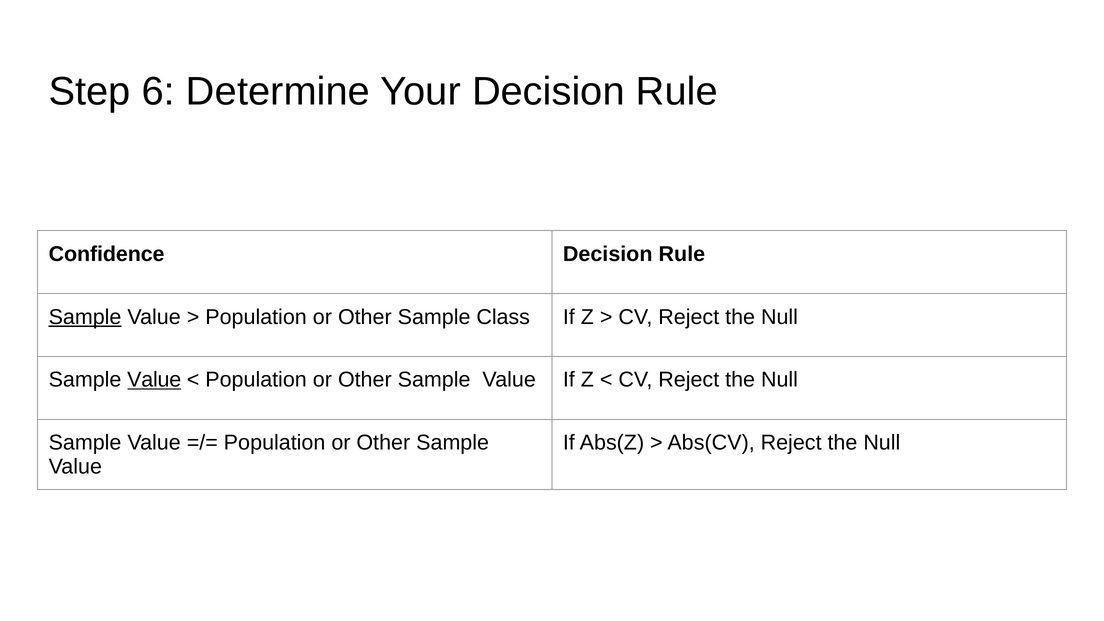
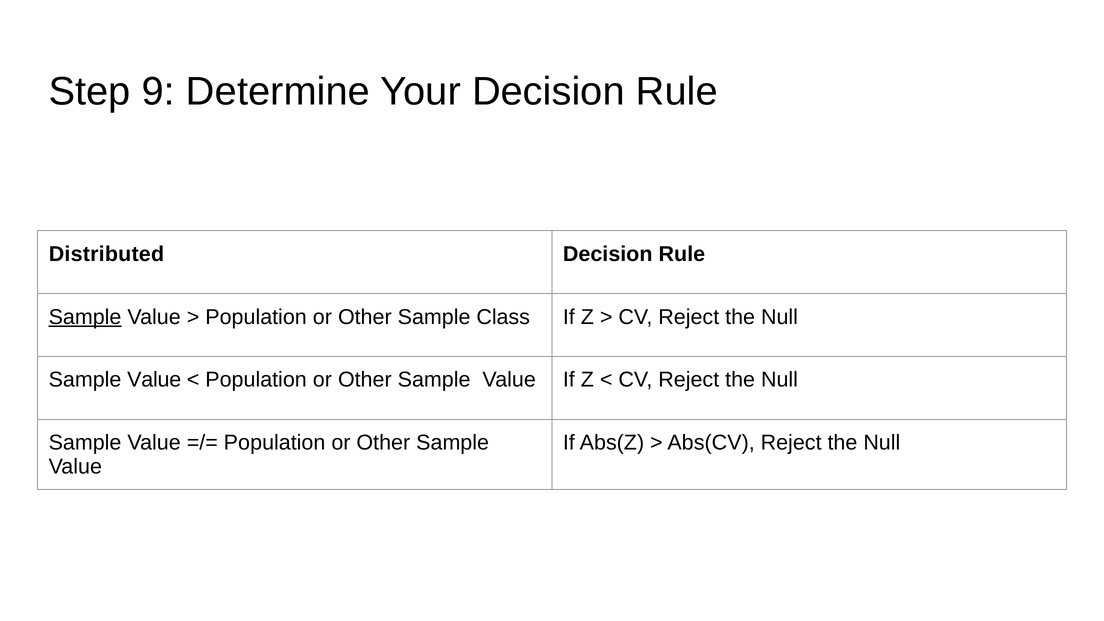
6: 6 -> 9 (158, 91)
Confidence: Confidence -> Distributed (106, 254)
Value underline: present -> none (154, 380)
